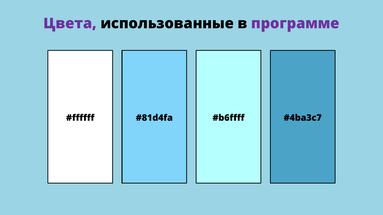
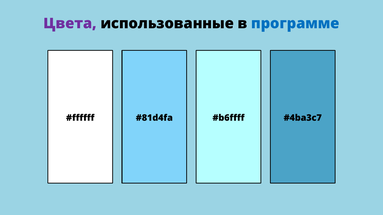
программе colour: purple -> blue (295, 24)
